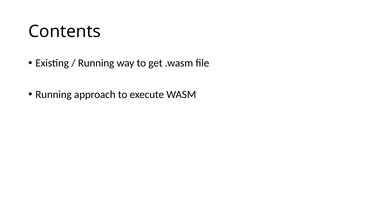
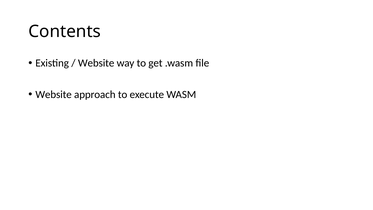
Running: Running -> Website (96, 63)
Running: Running -> Website (54, 94)
